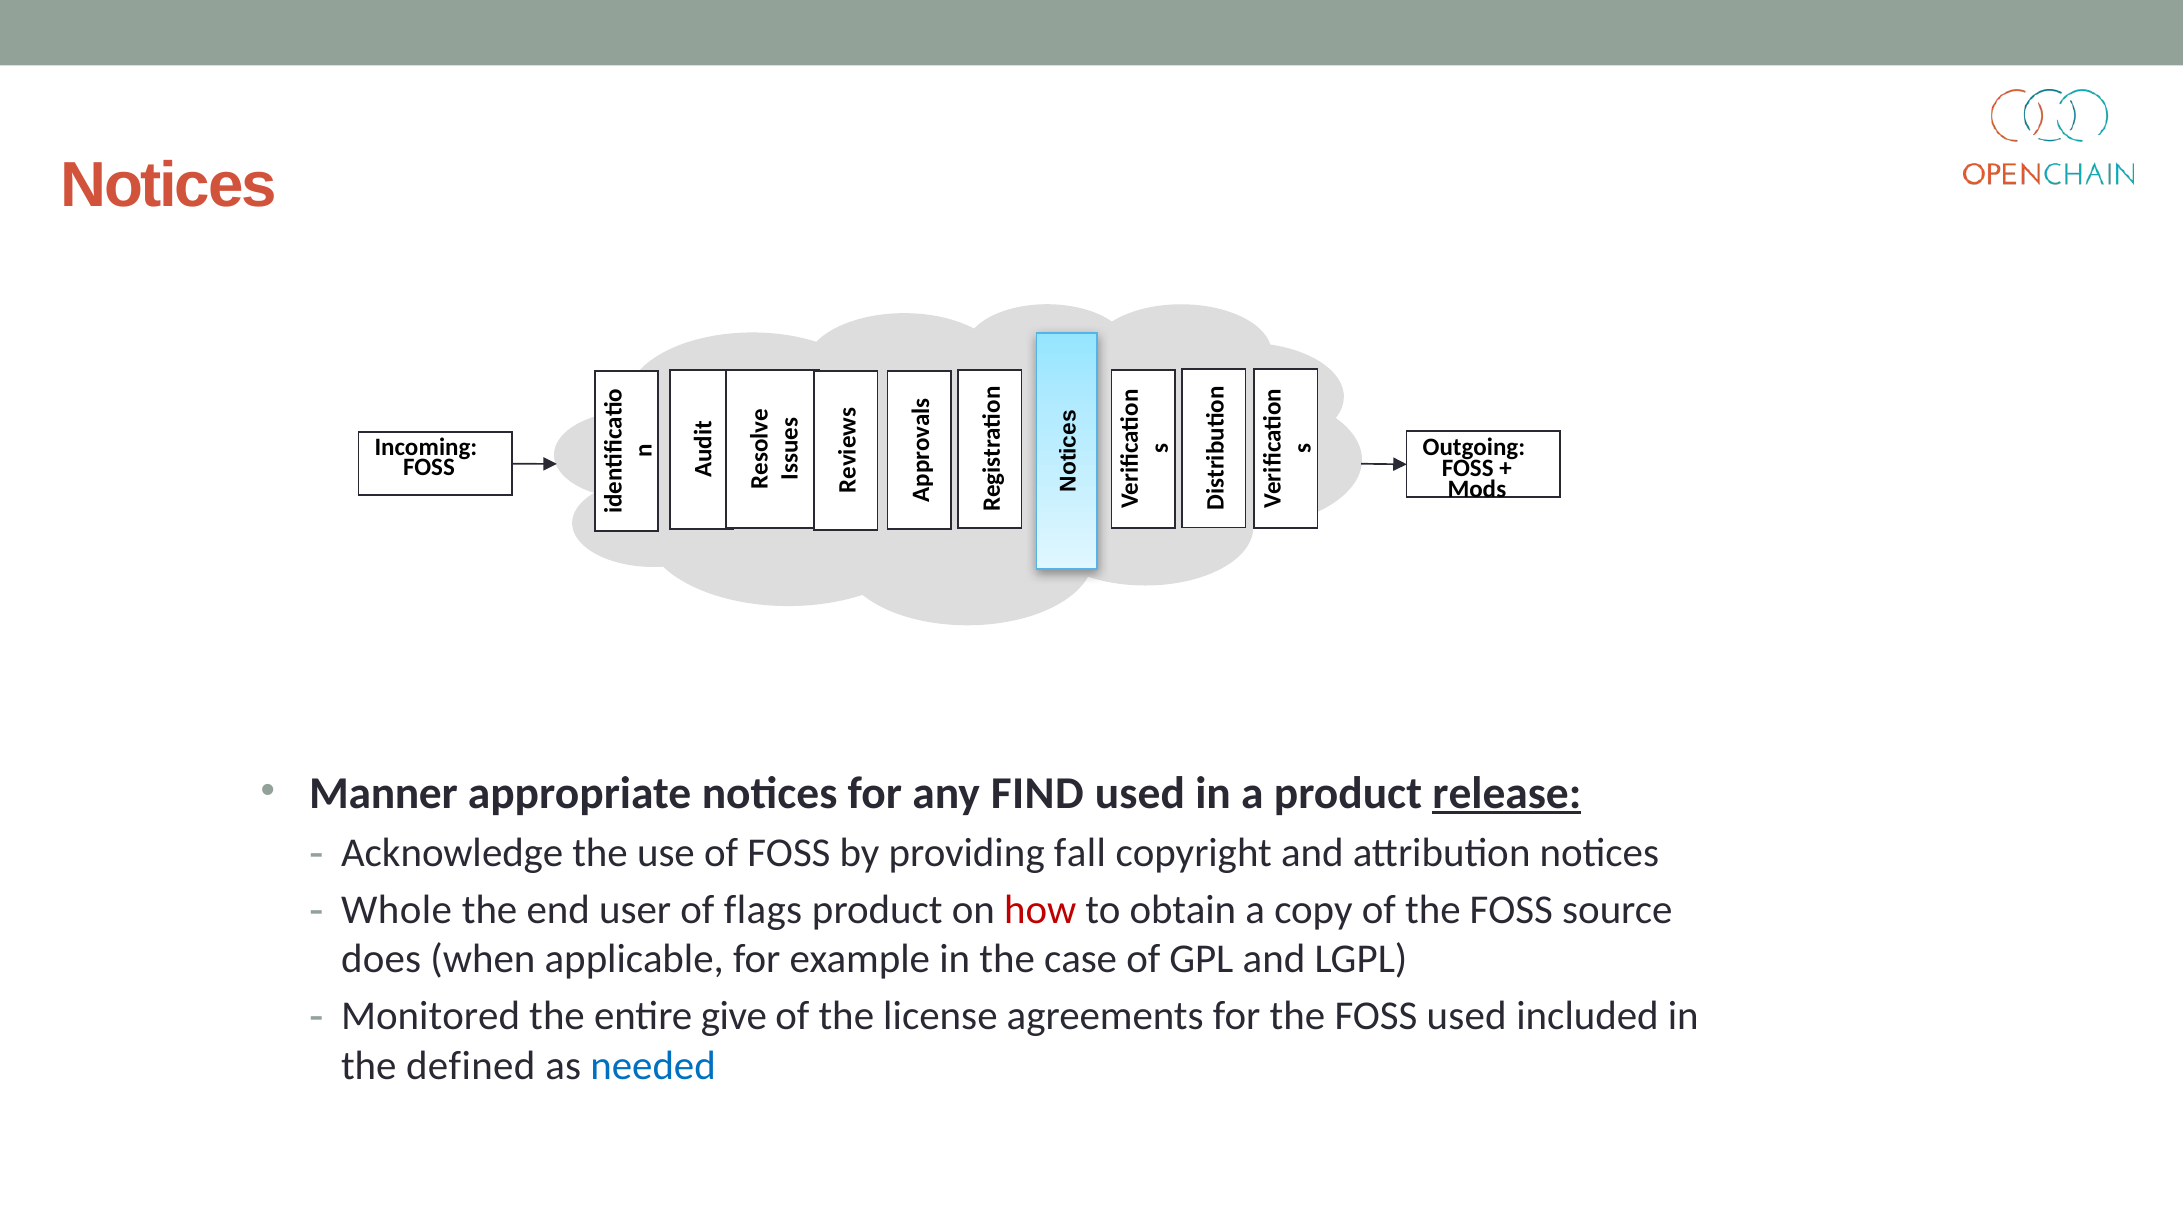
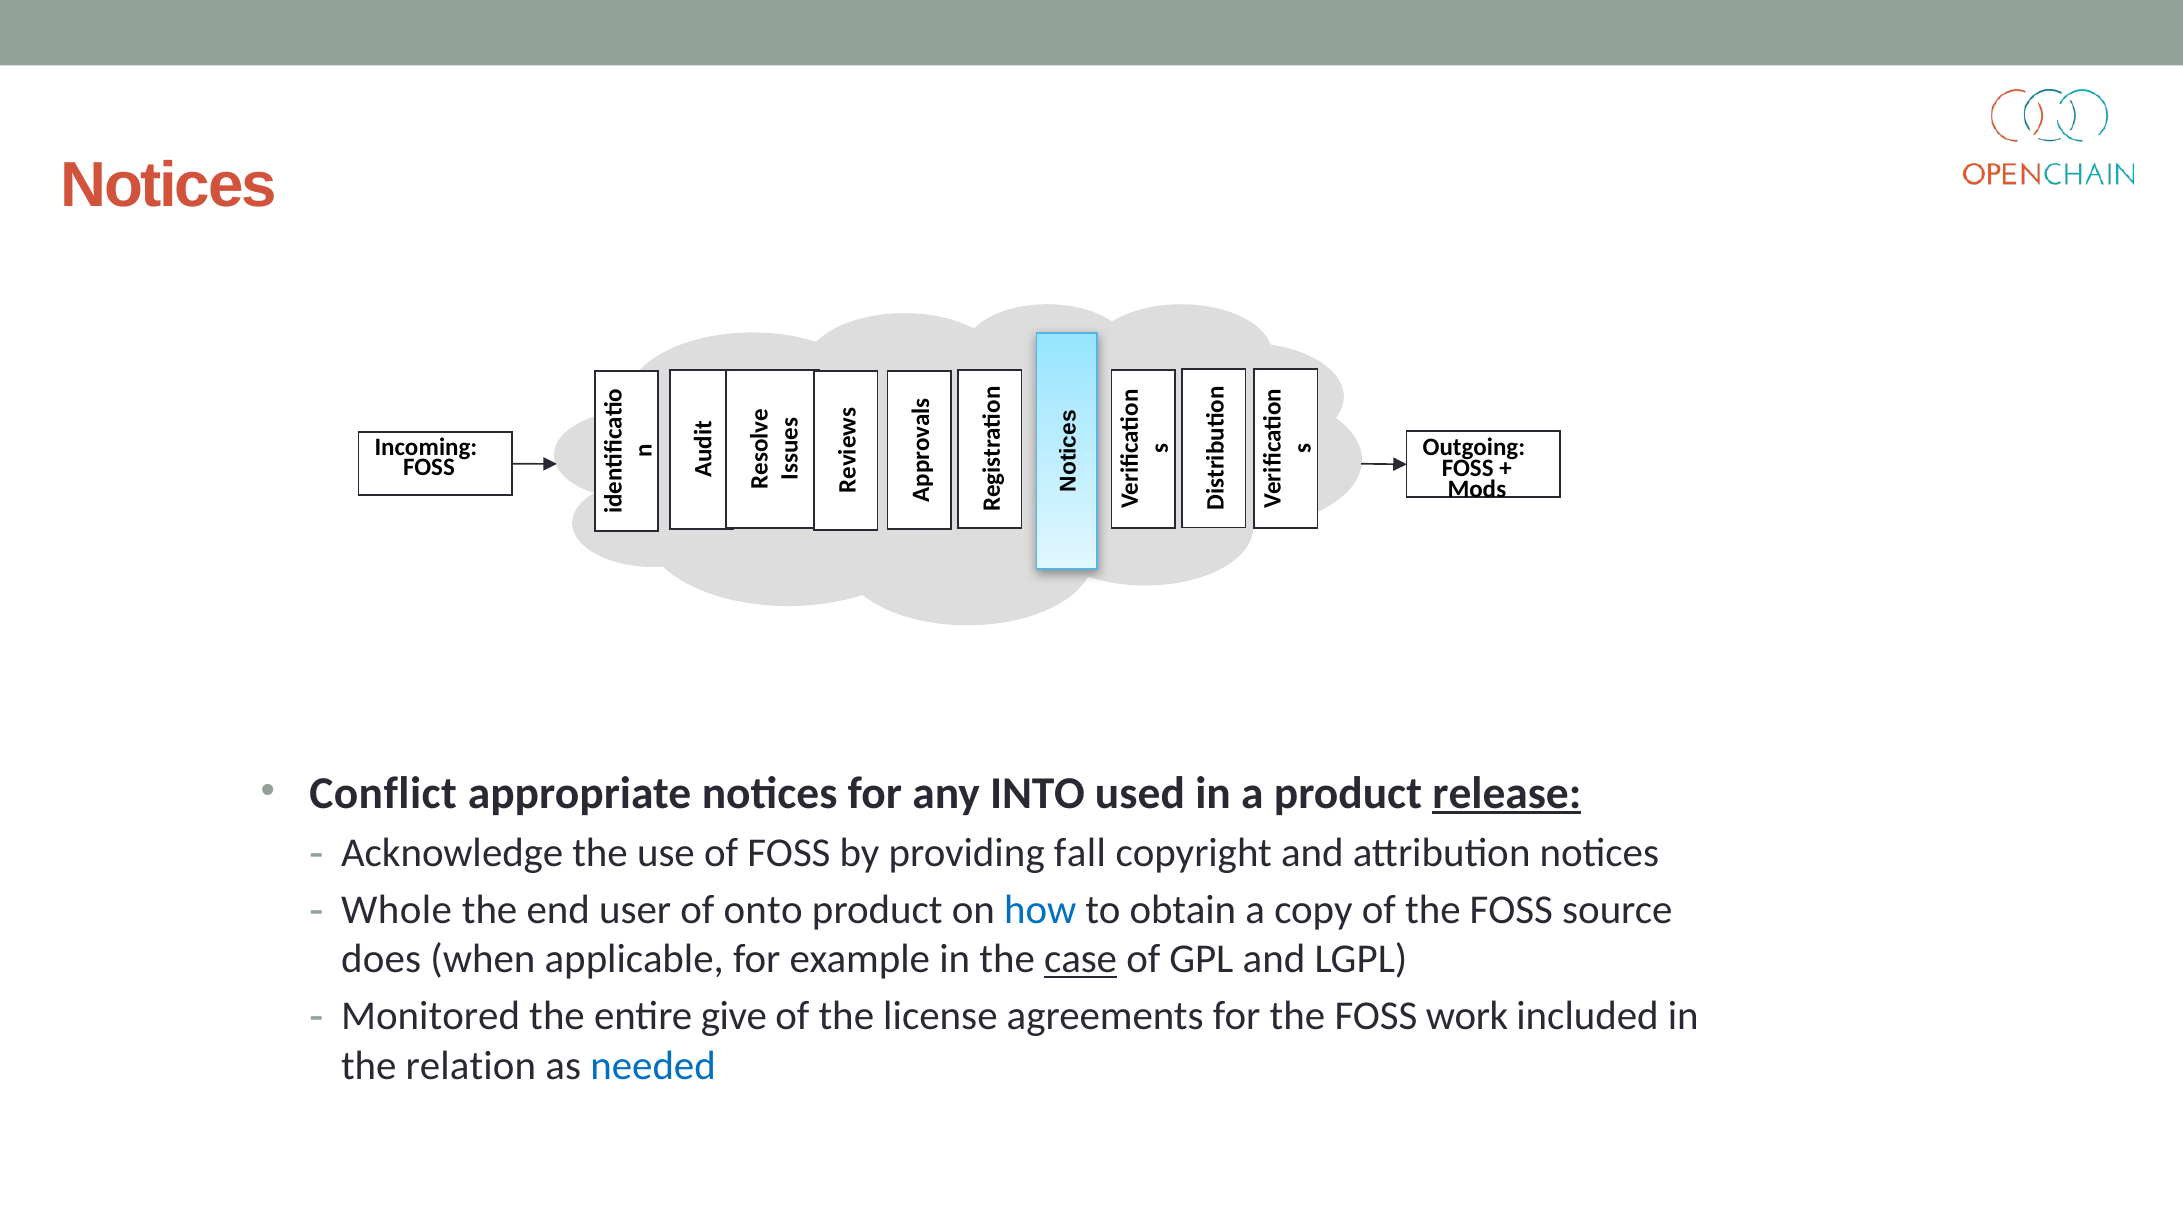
Manner: Manner -> Conflict (383, 793)
FIND: FIND -> INTO (1038, 793)
flags: flags -> onto (763, 910)
how colour: red -> blue (1040, 910)
case underline: none -> present (1081, 959)
FOSS used: used -> work (1467, 1016)
defined: defined -> relation (471, 1066)
